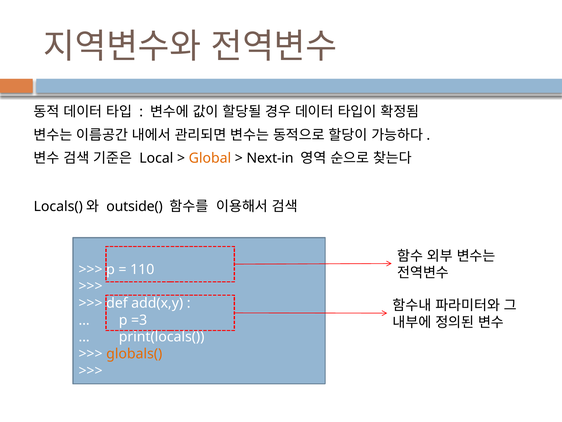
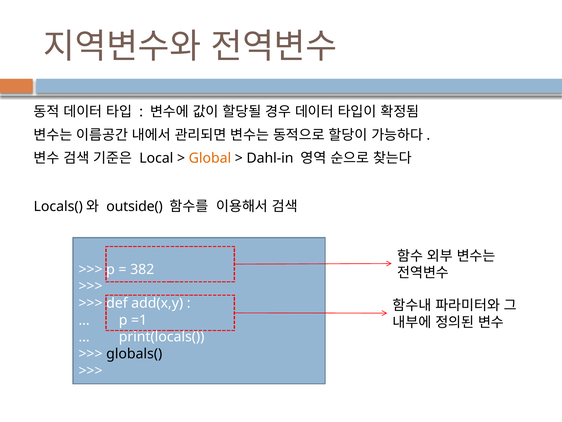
Next-in: Next-in -> Dahl-in (270, 158)
110: 110 -> 382 (142, 269)
=3: =3 -> =1 (139, 320)
globals( colour: orange -> black (134, 353)
